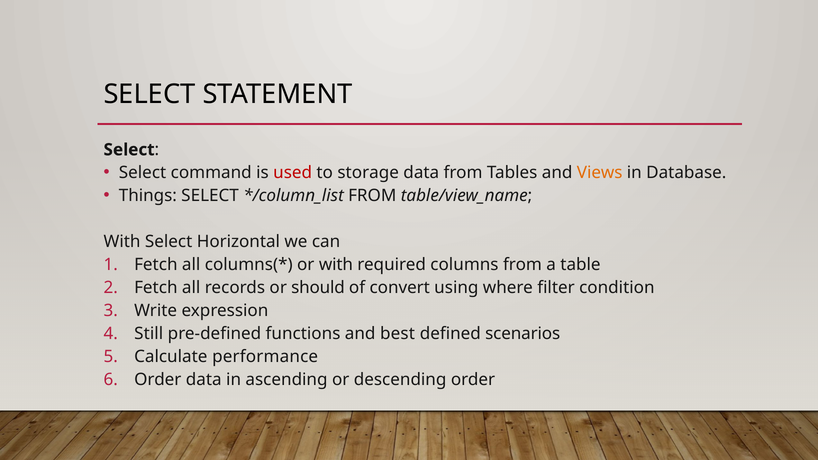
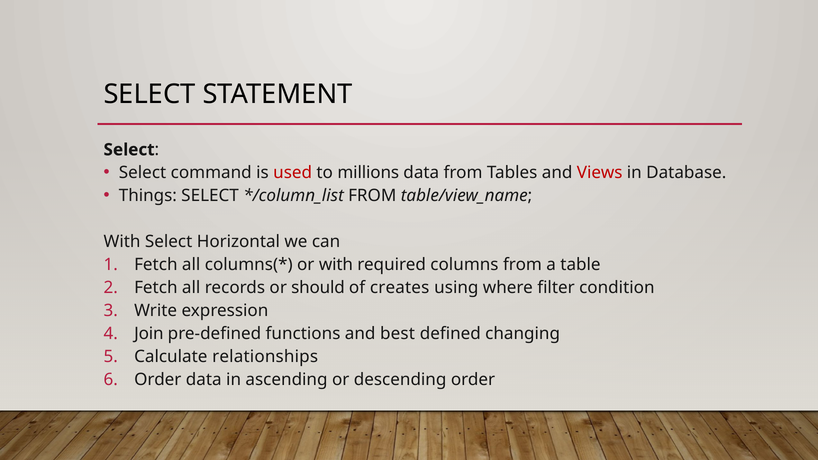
storage: storage -> millions (368, 173)
Views colour: orange -> red (600, 173)
convert: convert -> creates (400, 288)
Still: Still -> Join (149, 334)
scenarios: scenarios -> changing (523, 334)
performance: performance -> relationships (265, 357)
